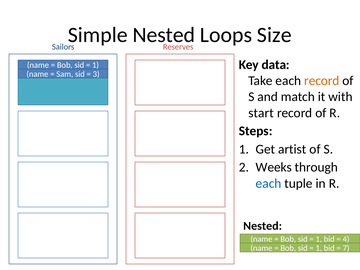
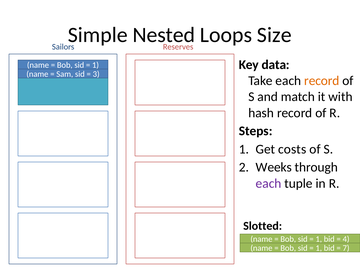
start: start -> hash (261, 113)
artist: artist -> costs (292, 149)
each colour: blue -> purple (269, 183)
Nested: Nested -> Slotted (263, 226)
